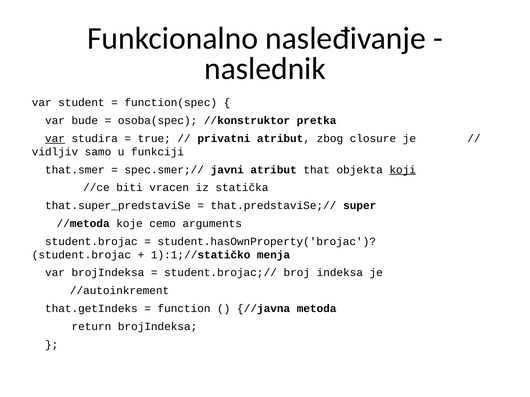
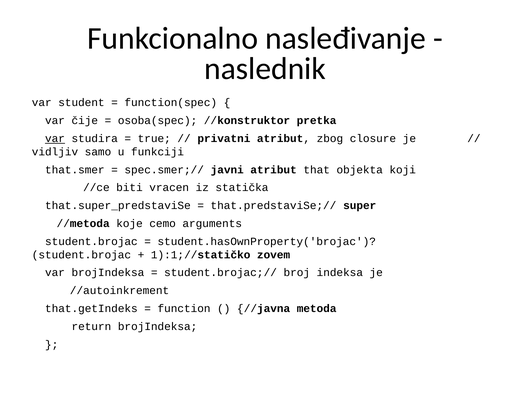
bude: bude -> čije (85, 121)
koji underline: present -> none (403, 170)
menja: menja -> zovem (274, 255)
